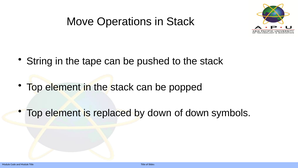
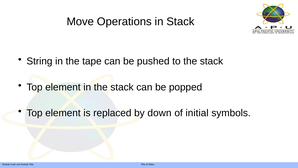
of down: down -> initial (197, 113)
